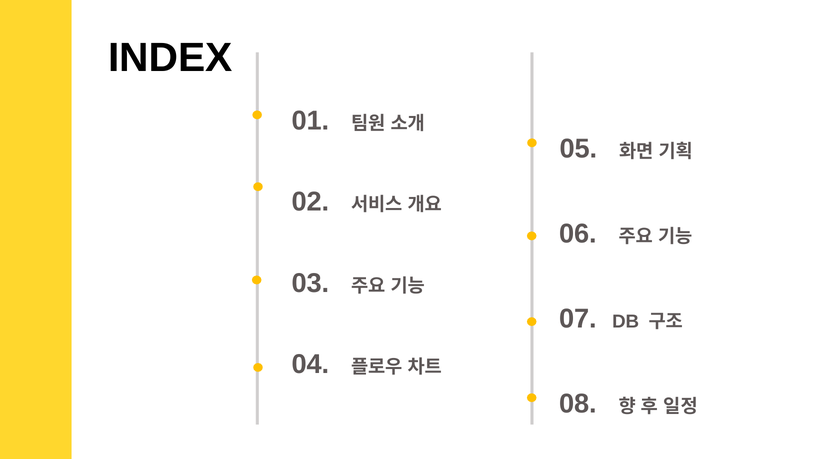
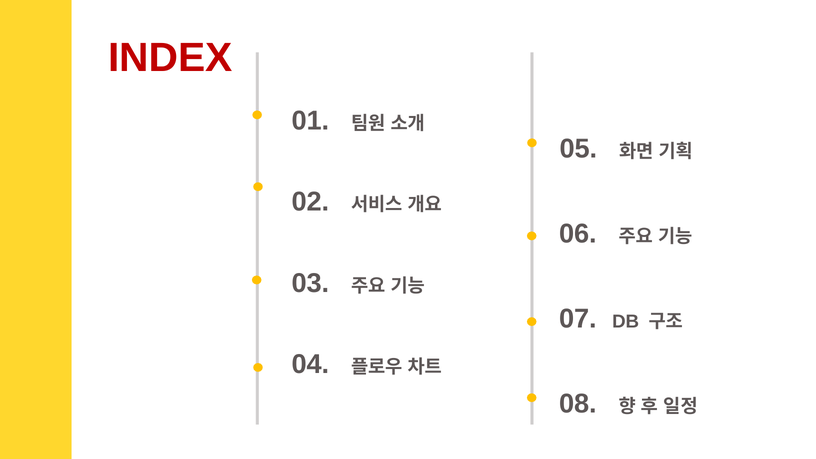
INDEX colour: black -> red (170, 58)
